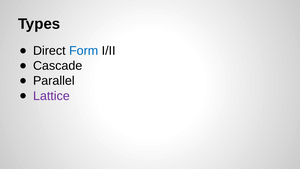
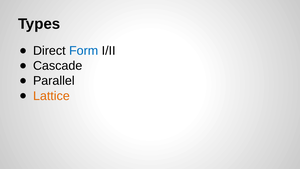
Lattice colour: purple -> orange (51, 96)
